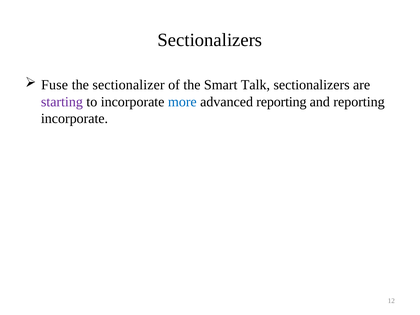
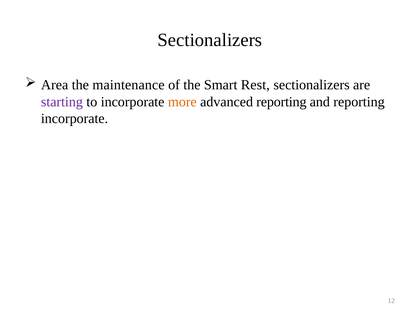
Fuse: Fuse -> Area (55, 85)
sectionalizer: sectionalizer -> maintenance (129, 85)
Talk: Talk -> Rest (255, 85)
more colour: blue -> orange (182, 102)
